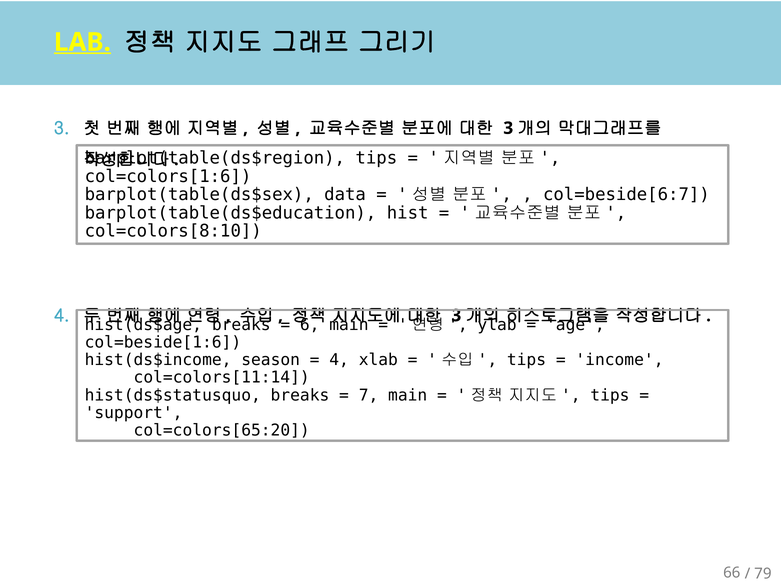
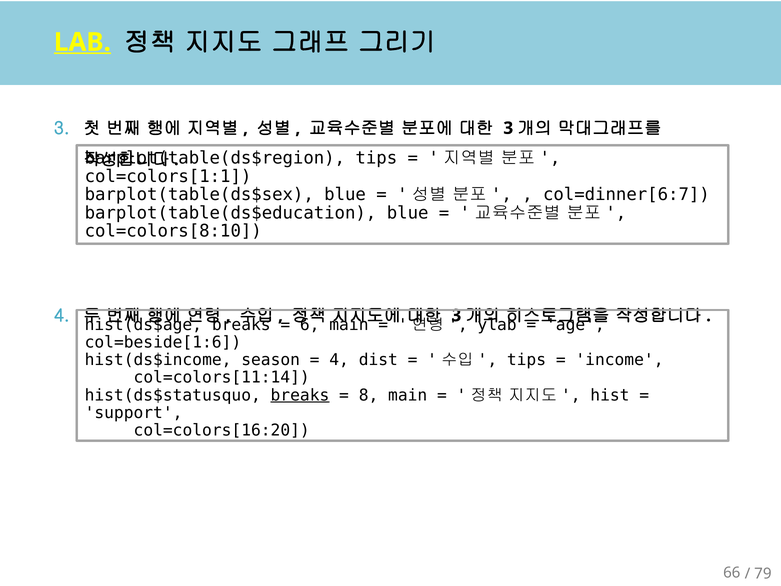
col=colors[1:6: col=colors[1:6 -> col=colors[1:1 (168, 176)
barplot(table(ds$sex data: data -> blue (345, 195)
col=beside[6:7: col=beside[6:7 -> col=dinner[6:7 (626, 195)
barplot(table(ds$education hist: hist -> blue (408, 213)
xlab: xlab -> dist (378, 360)
breaks underline: none -> present (300, 395)
7: 7 -> 8 (369, 395)
tips: tips -> hist (610, 395)
col=colors[65:20: col=colors[65:20 -> col=colors[16:20 (222, 430)
